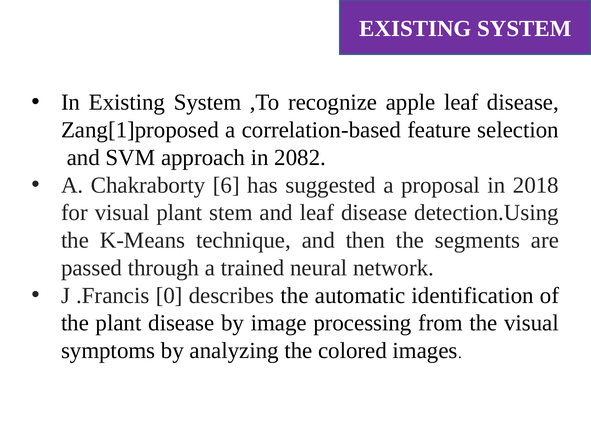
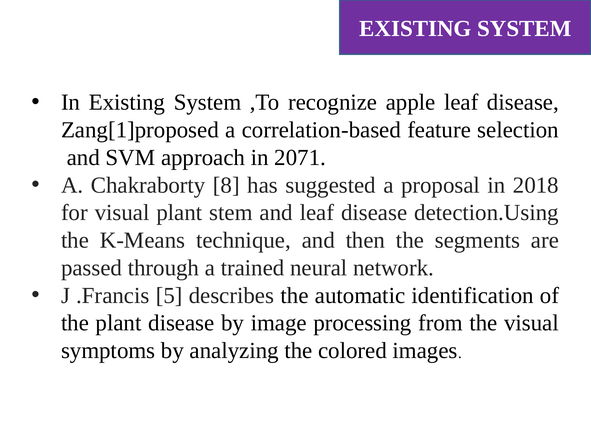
2082: 2082 -> 2071 (300, 158)
6: 6 -> 8 (226, 185)
0: 0 -> 5 (169, 296)
